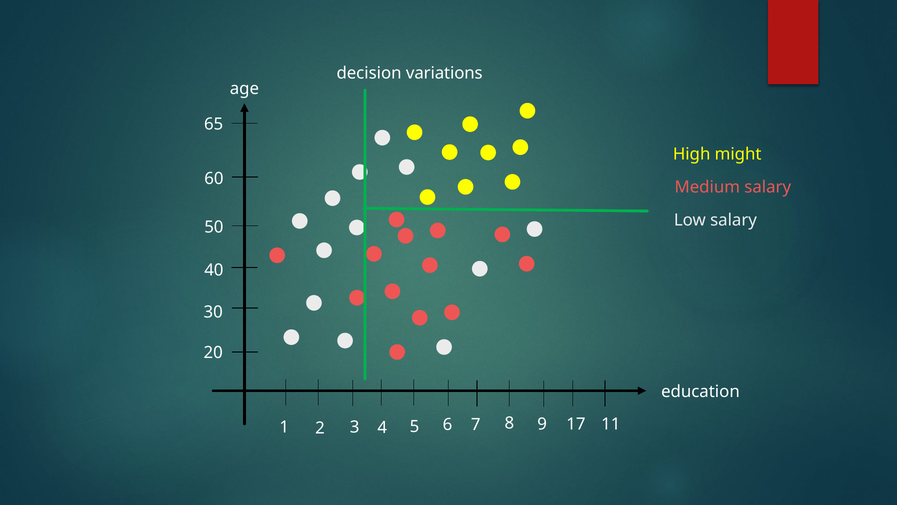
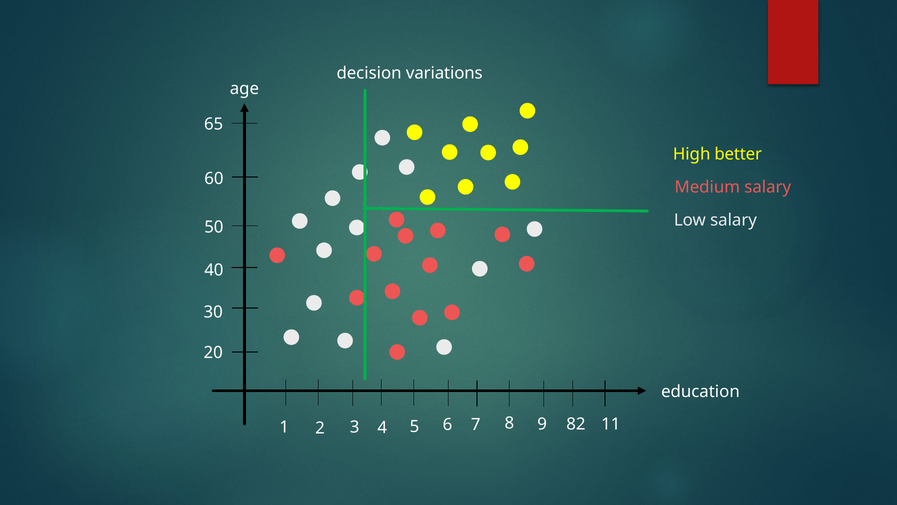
might: might -> better (738, 154)
17: 17 -> 82 (576, 424)
